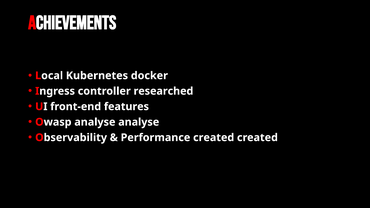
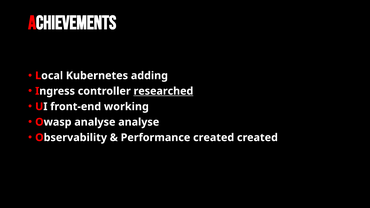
docker: docker -> adding (149, 76)
researched underline: none -> present (163, 91)
features: features -> working (126, 107)
